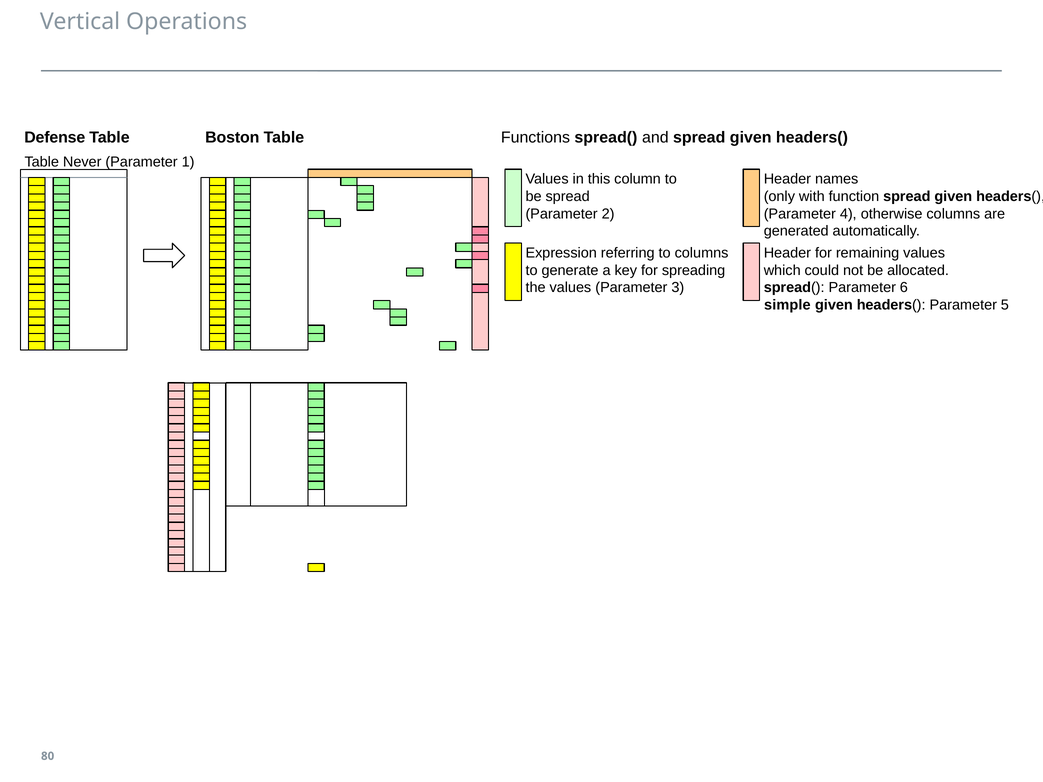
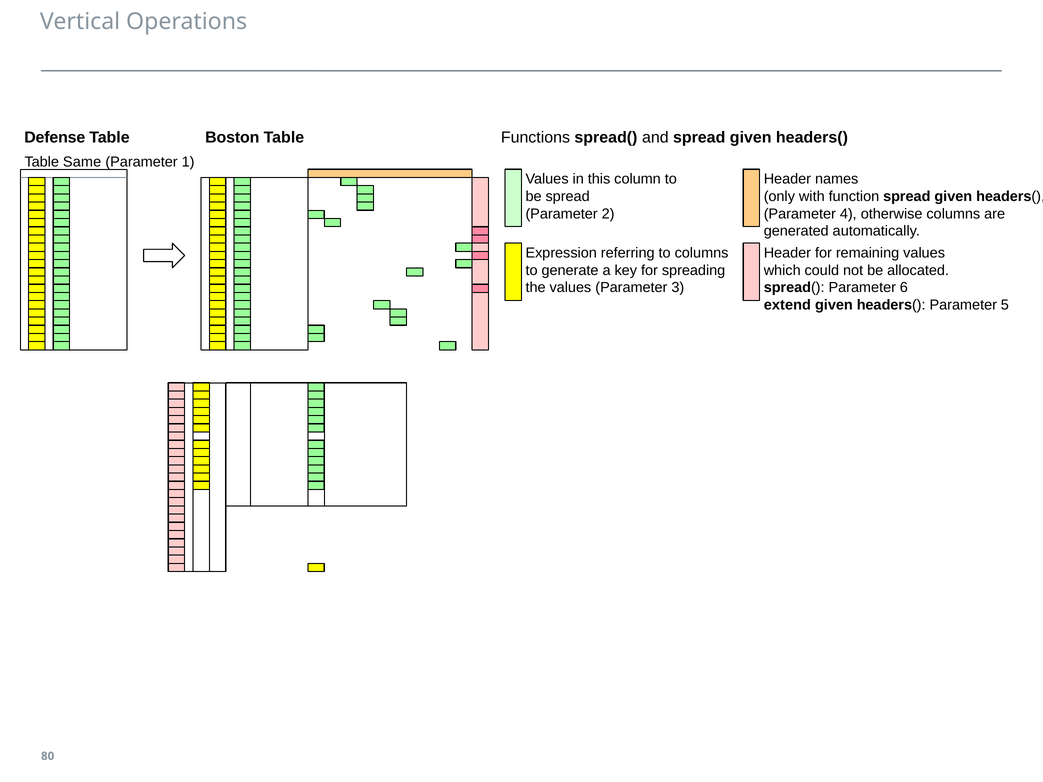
Never: Never -> Same (82, 162)
simple: simple -> extend (787, 305)
